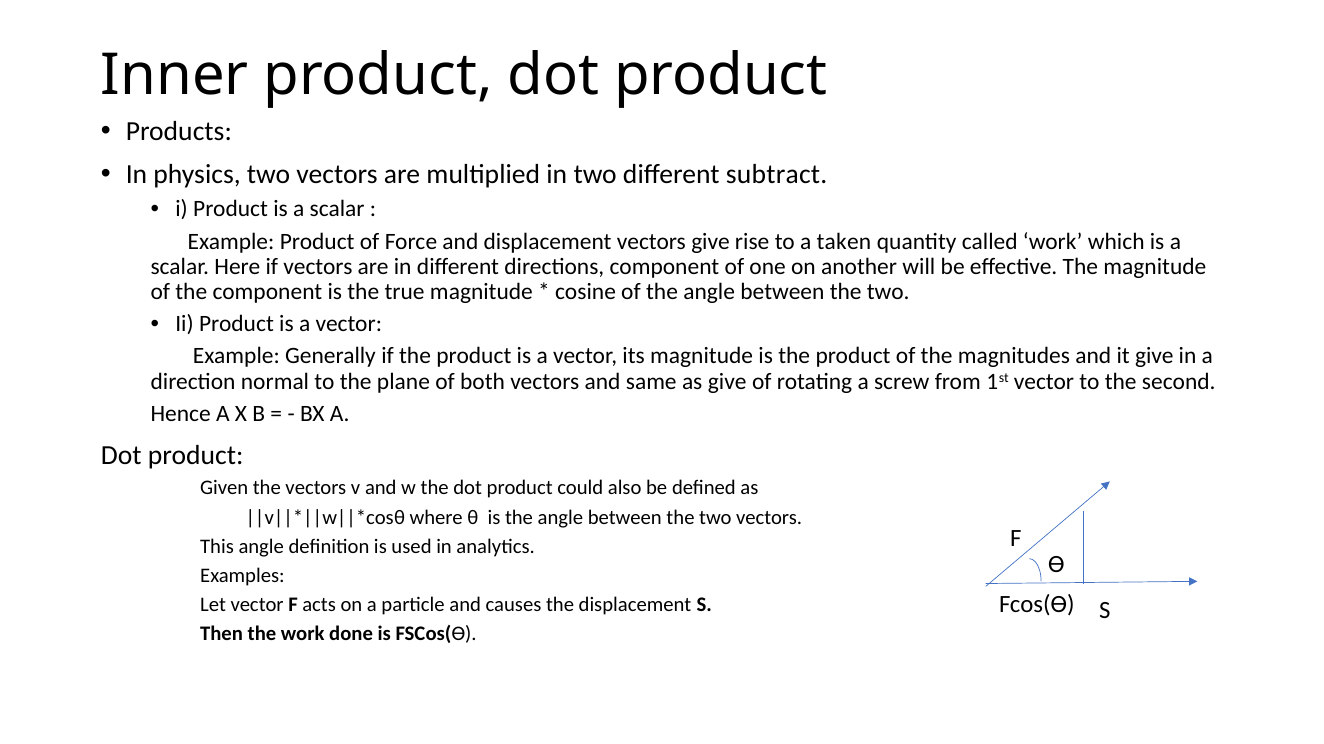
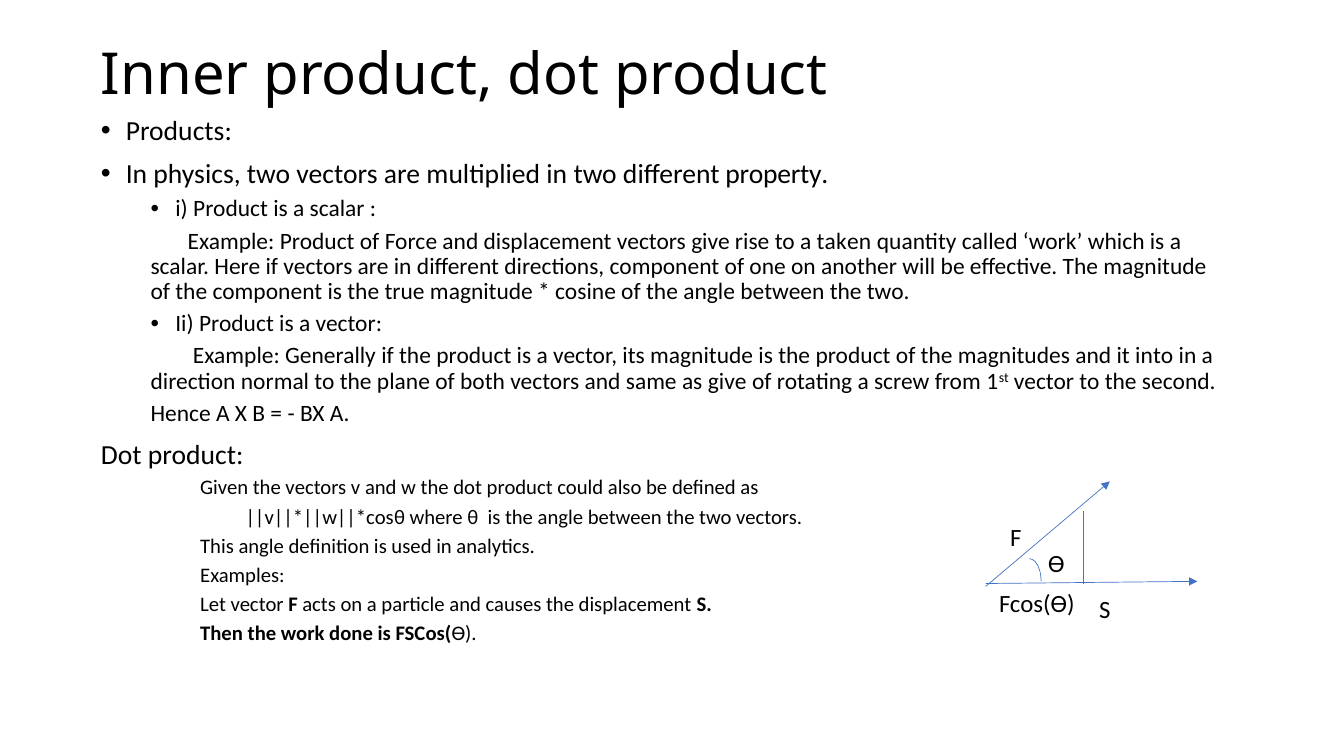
subtract: subtract -> property (777, 175)
it give: give -> into (1154, 357)
